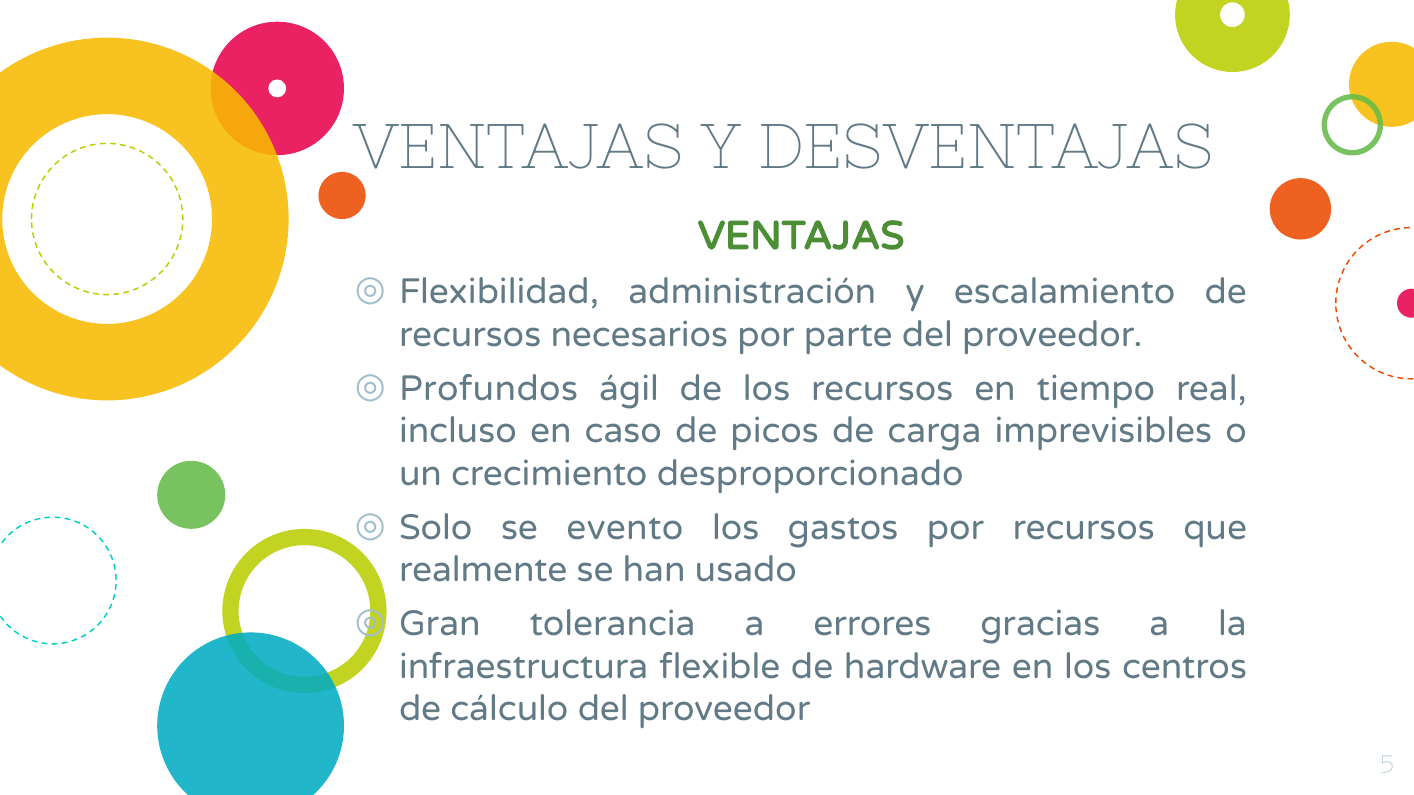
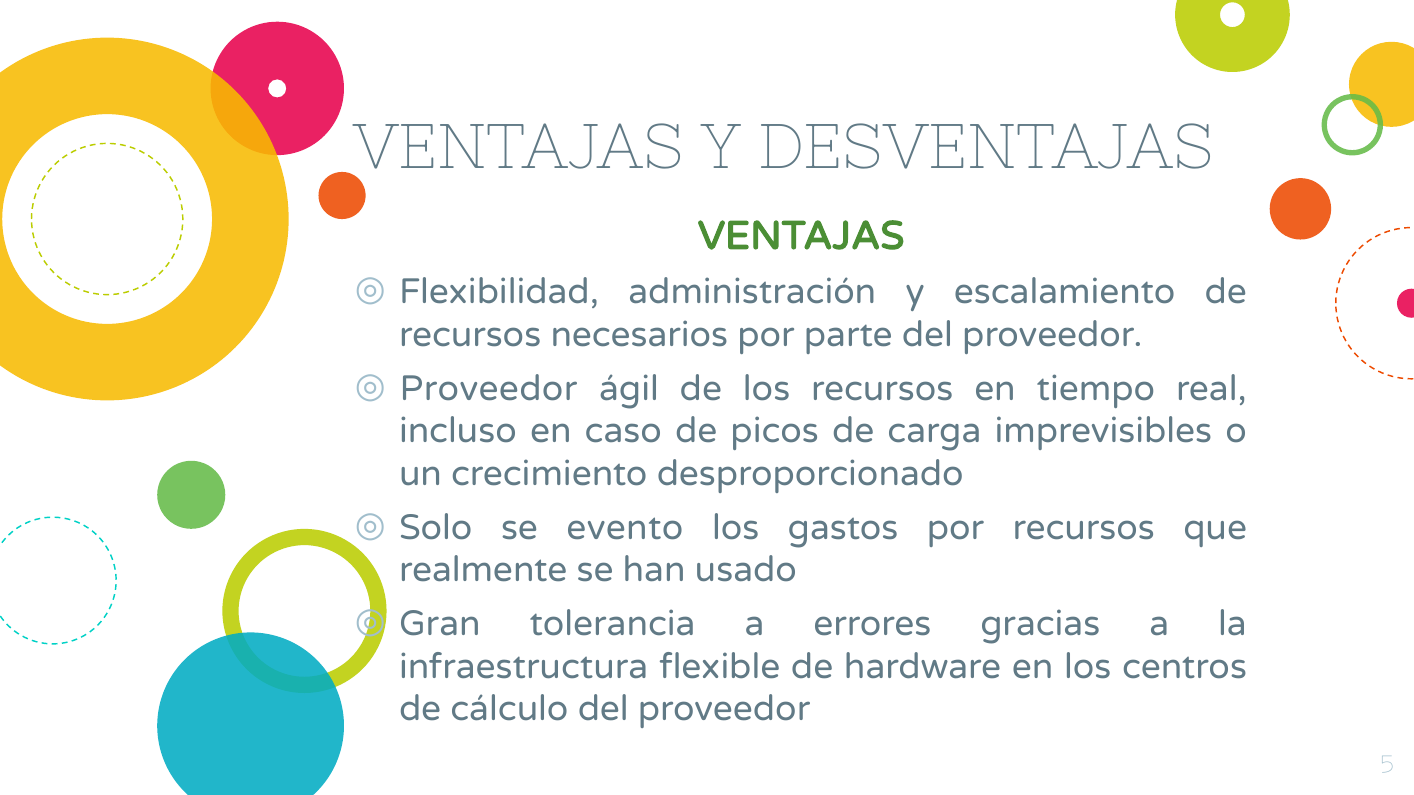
Profundos: Profundos -> Proveedor (489, 389)
